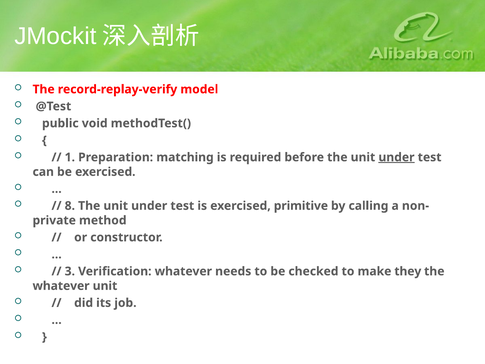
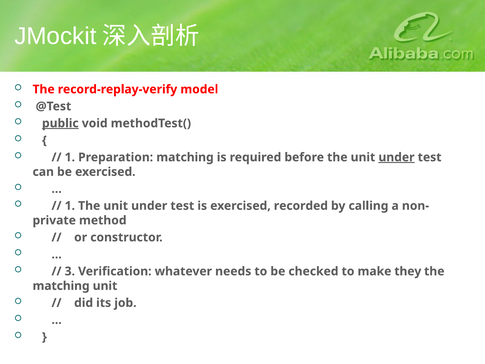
public underline: none -> present (60, 123)
8: 8 -> 1 (70, 206)
primitive: primitive -> recorded (301, 206)
whatever: whatever -> matching (61, 286)
